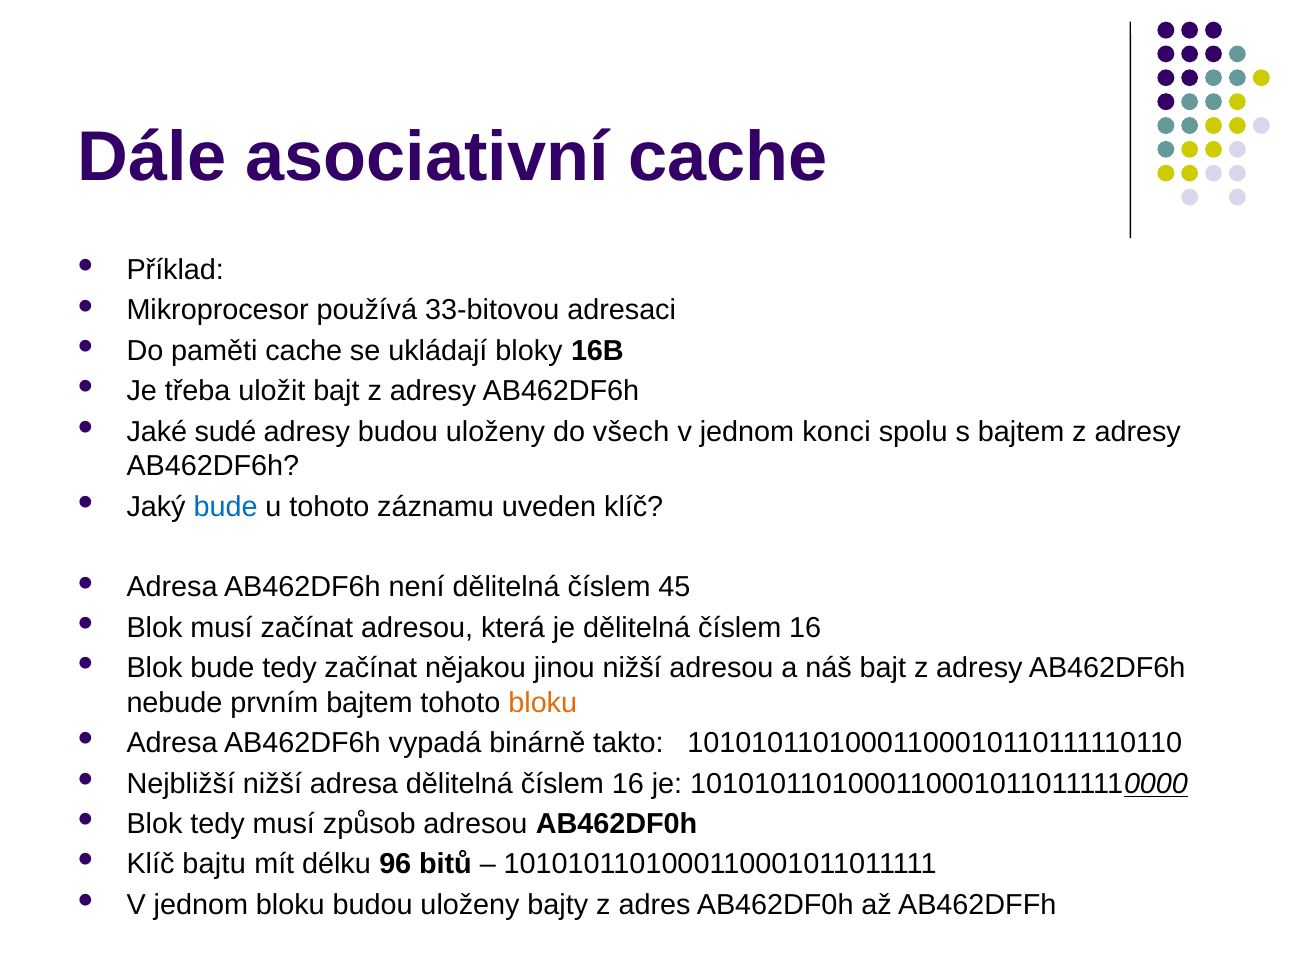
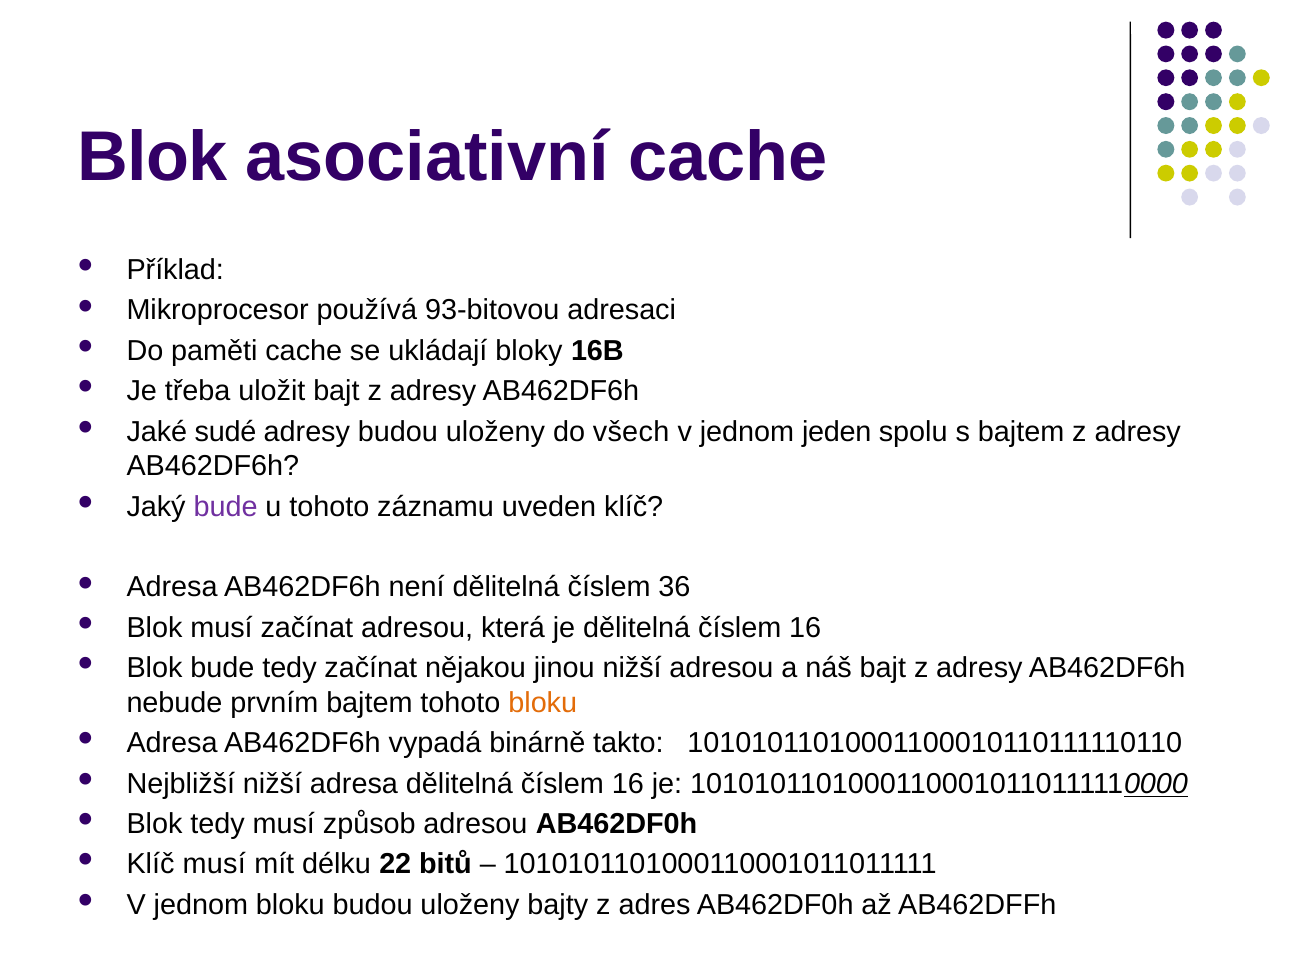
Dále: Dále -> Blok (152, 157)
33-bitovou: 33-bitovou -> 93-bitovou (492, 310)
konci: konci -> jeden (837, 431)
bude colour: blue -> purple (226, 506)
45: 45 -> 36 (674, 587)
Klíč bajtu: bajtu -> musí (214, 864)
96: 96 -> 22 (395, 864)
